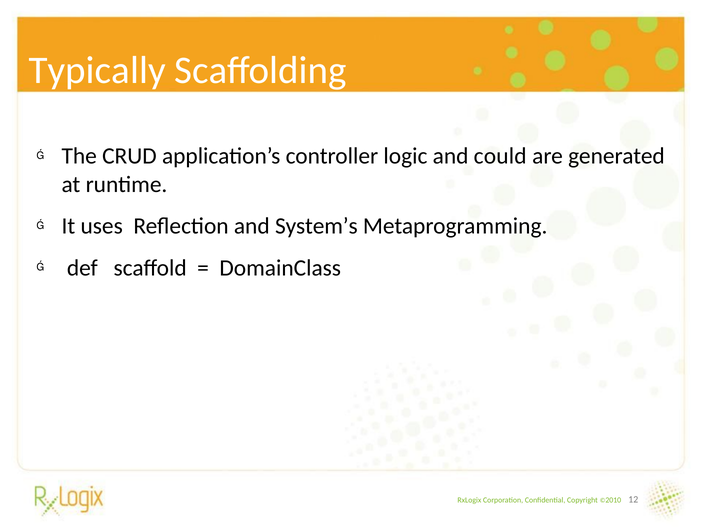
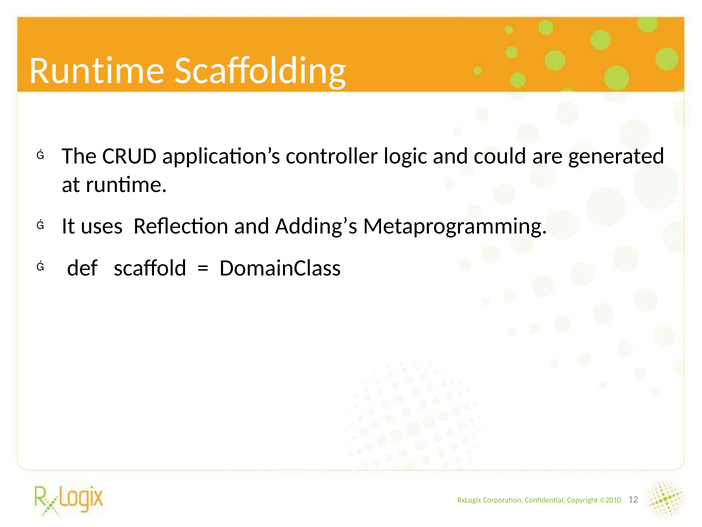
Typically: Typically -> Runtime (97, 70)
System’s: System’s -> Adding’s (316, 226)
